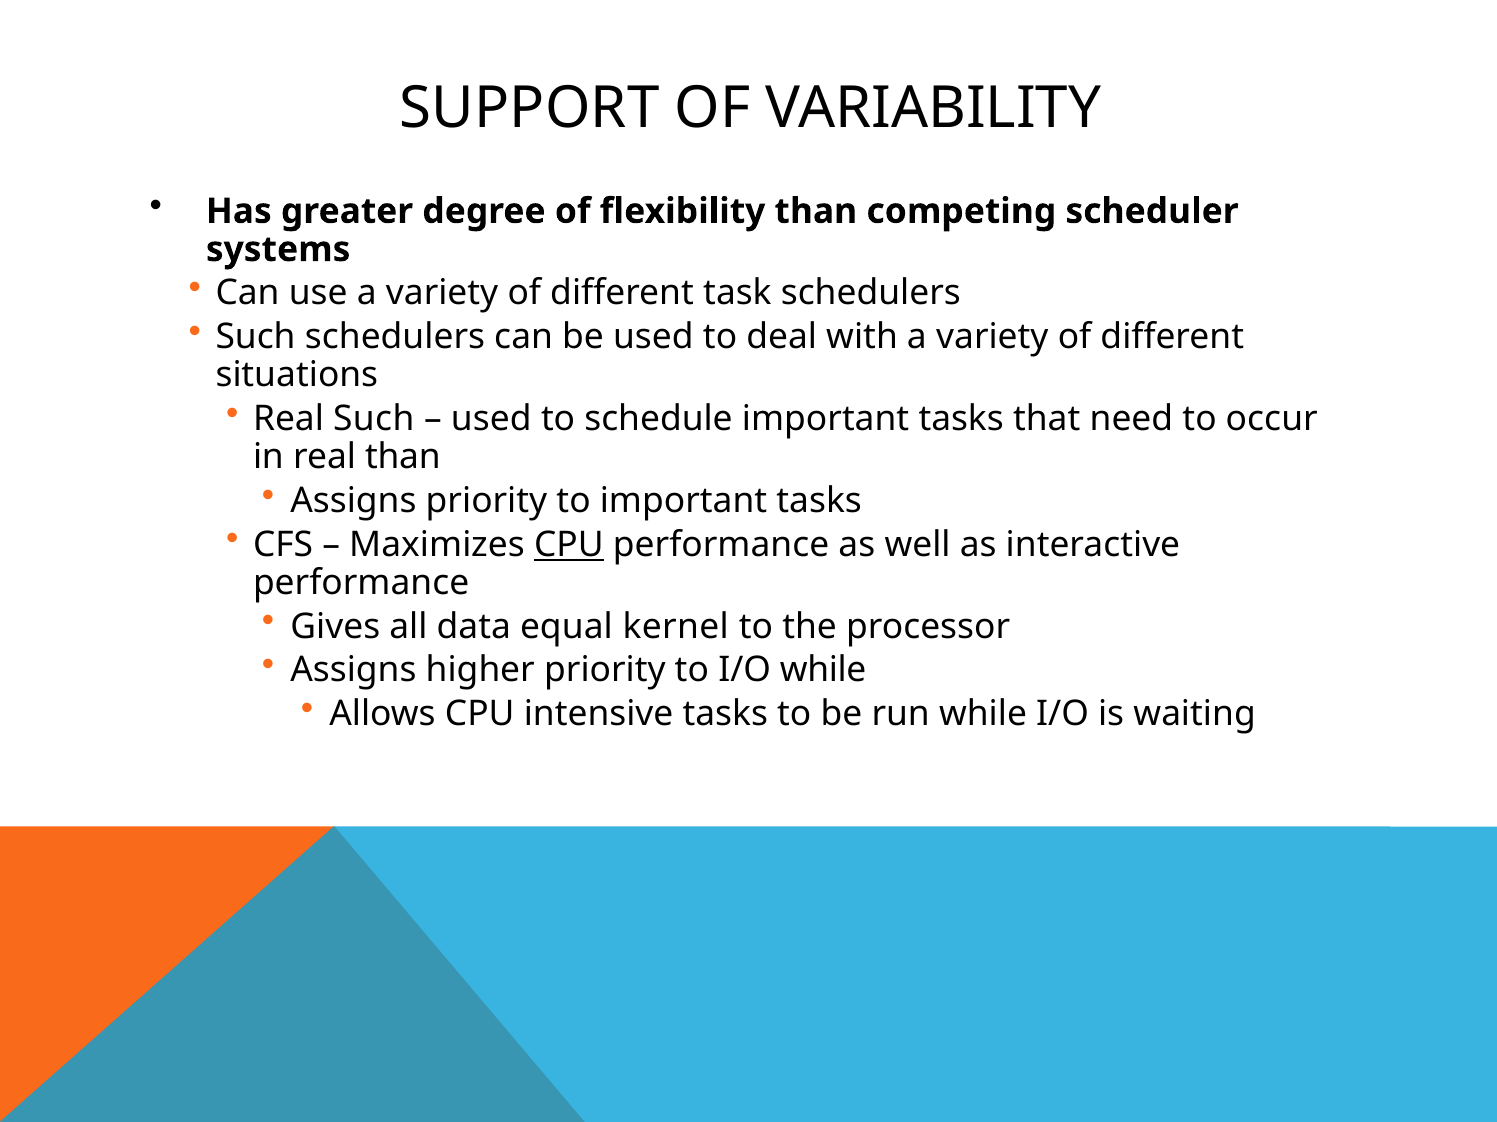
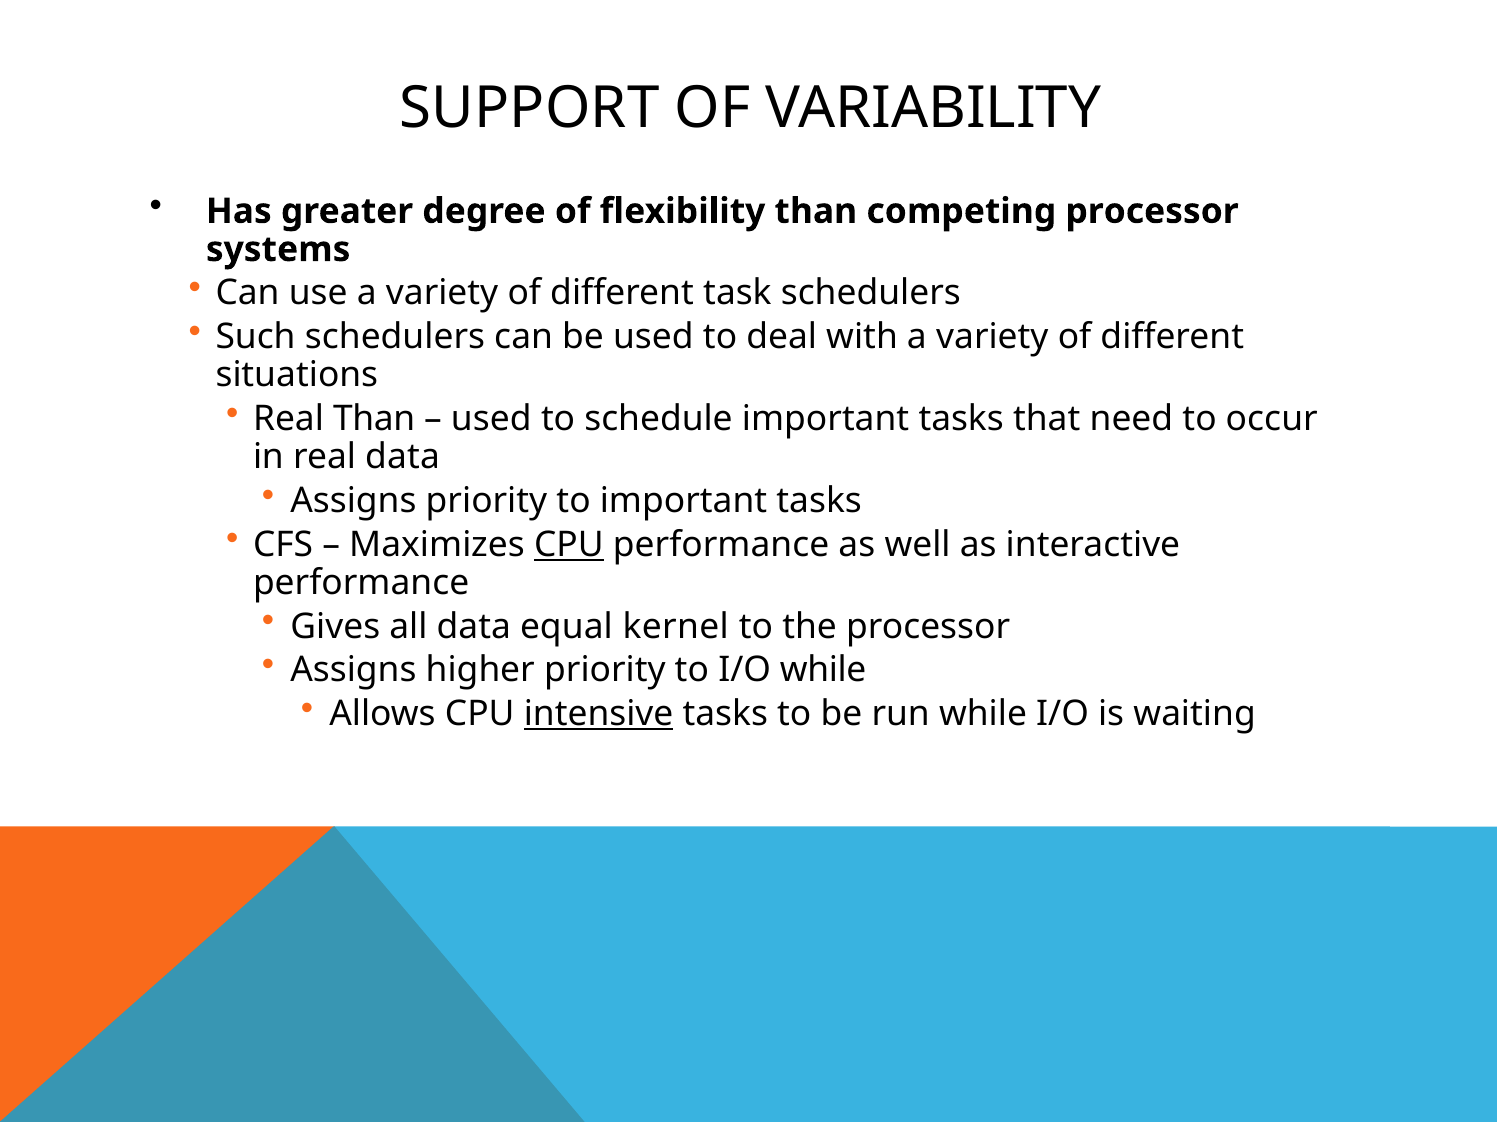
competing scheduler: scheduler -> processor (1152, 211)
Real Such: Such -> Than (374, 419)
real than: than -> data (403, 457)
intensive underline: none -> present (599, 714)
